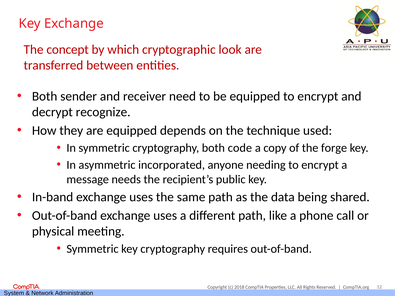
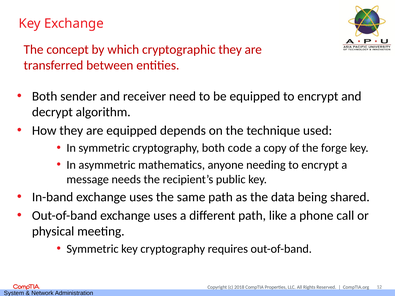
cryptographic look: look -> they (230, 49)
recognize: recognize -> algorithm (103, 112)
incorporated: incorporated -> mathematics (172, 165)
